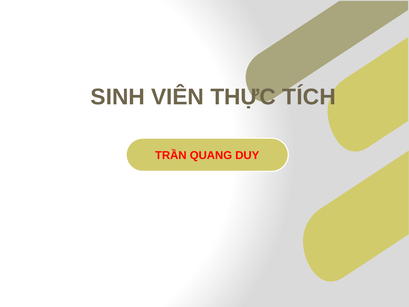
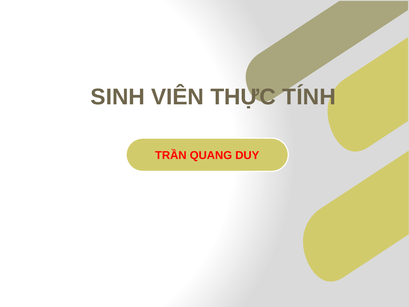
TÍCH: TÍCH -> TÍNH (309, 97)
